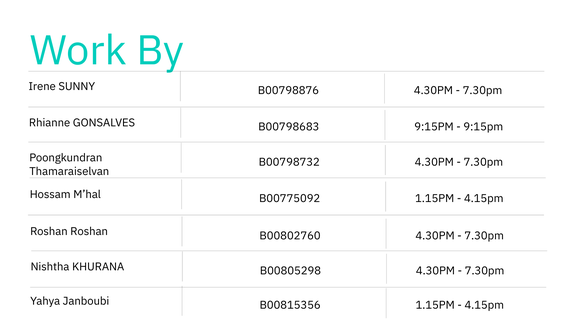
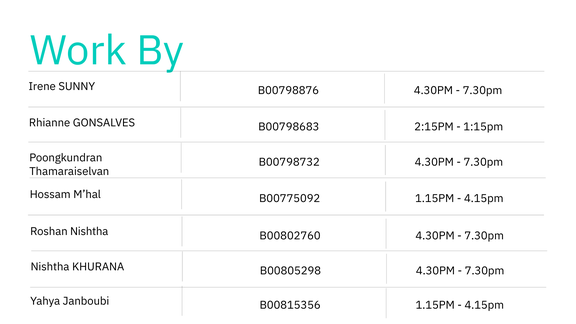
B00798683 9:15PM: 9:15PM -> 2:15PM (434, 127)
9:15pm: 9:15pm -> 1:15pm (483, 127)
Roshan Roshan: Roshan -> Nishtha (89, 232)
